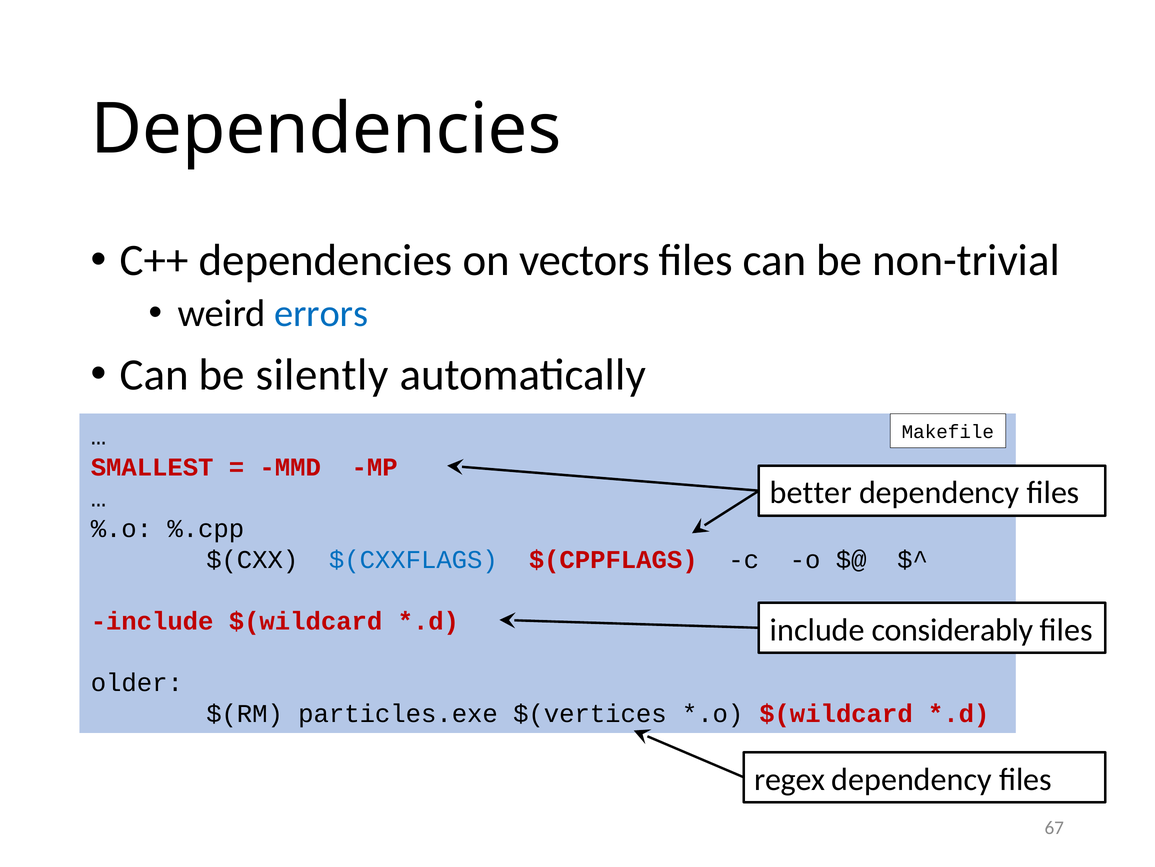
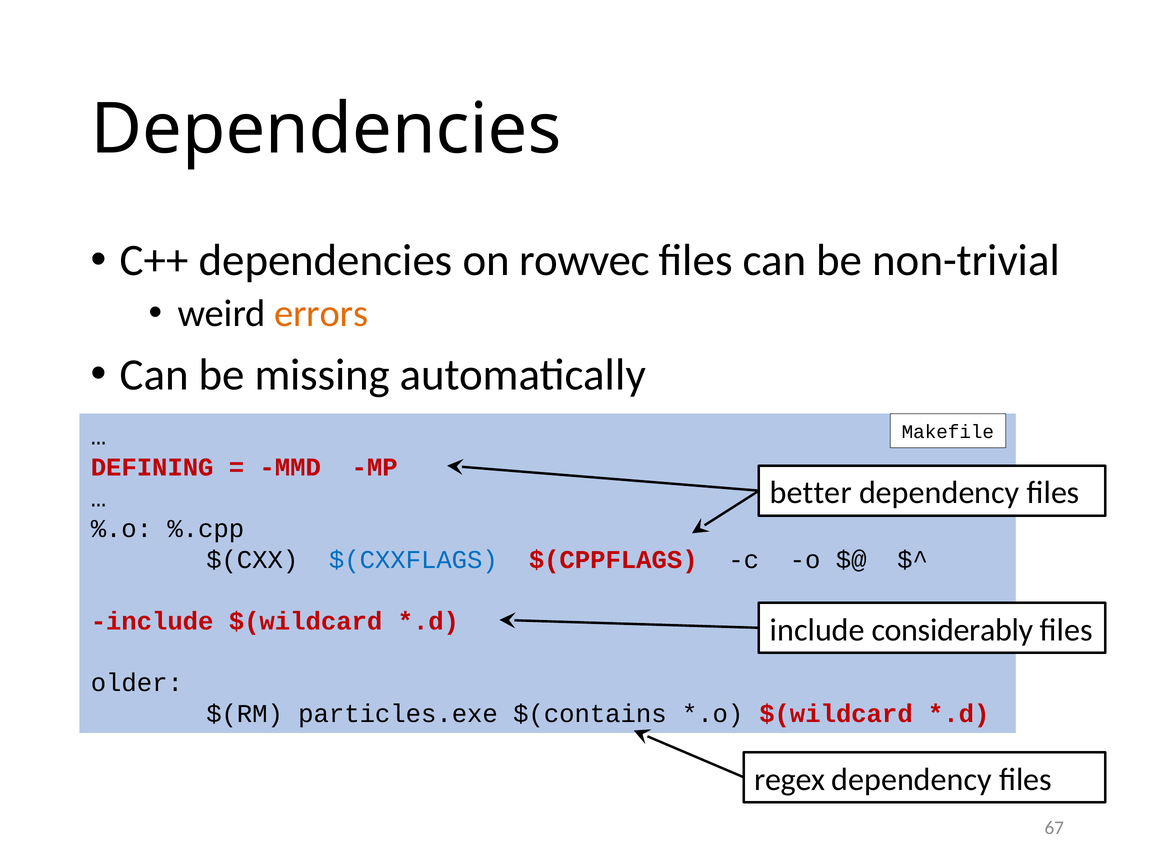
vectors: vectors -> rowvec (584, 260)
errors colour: blue -> orange (321, 313)
silently: silently -> missing (322, 375)
SMALLEST: SMALLEST -> DEFINING (152, 467)
$(vertices: $(vertices -> $(contains (590, 713)
